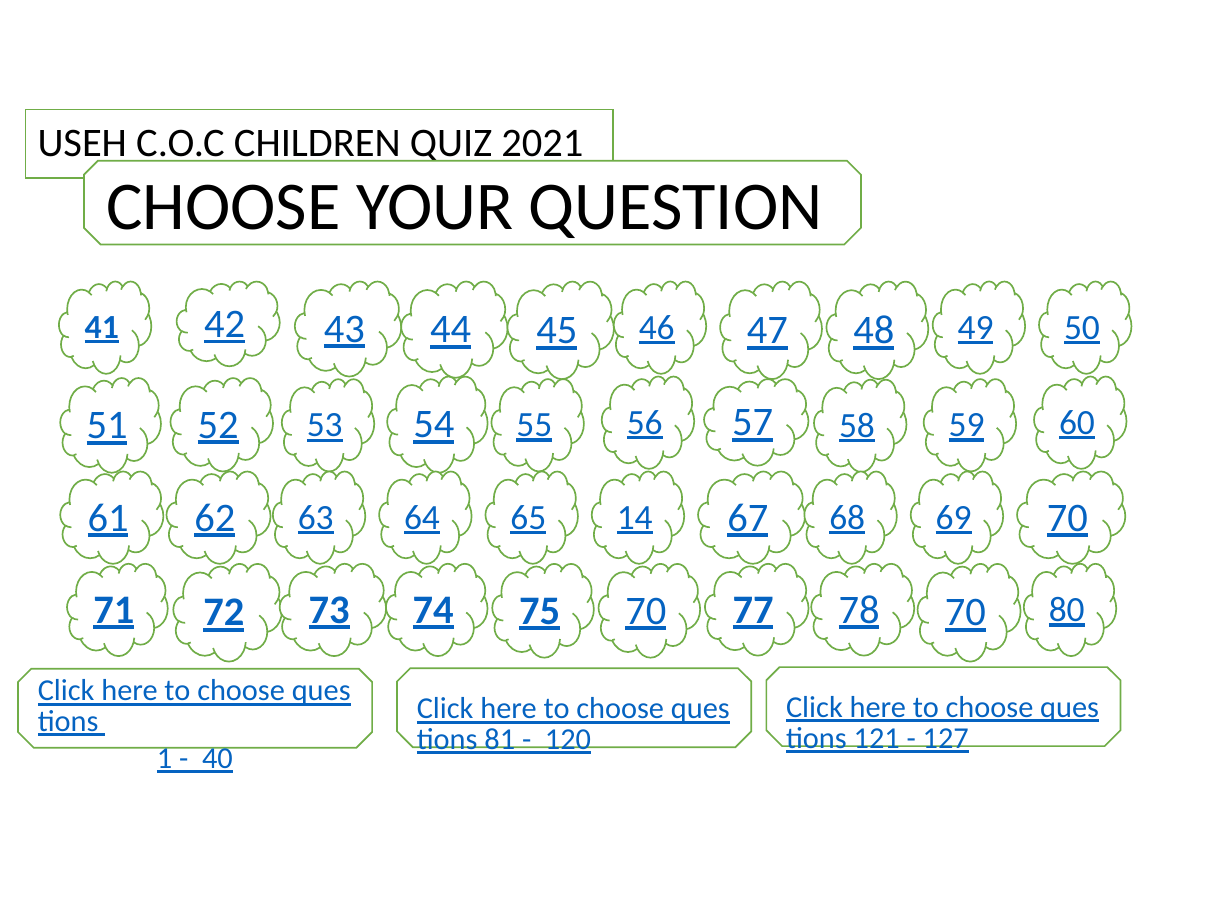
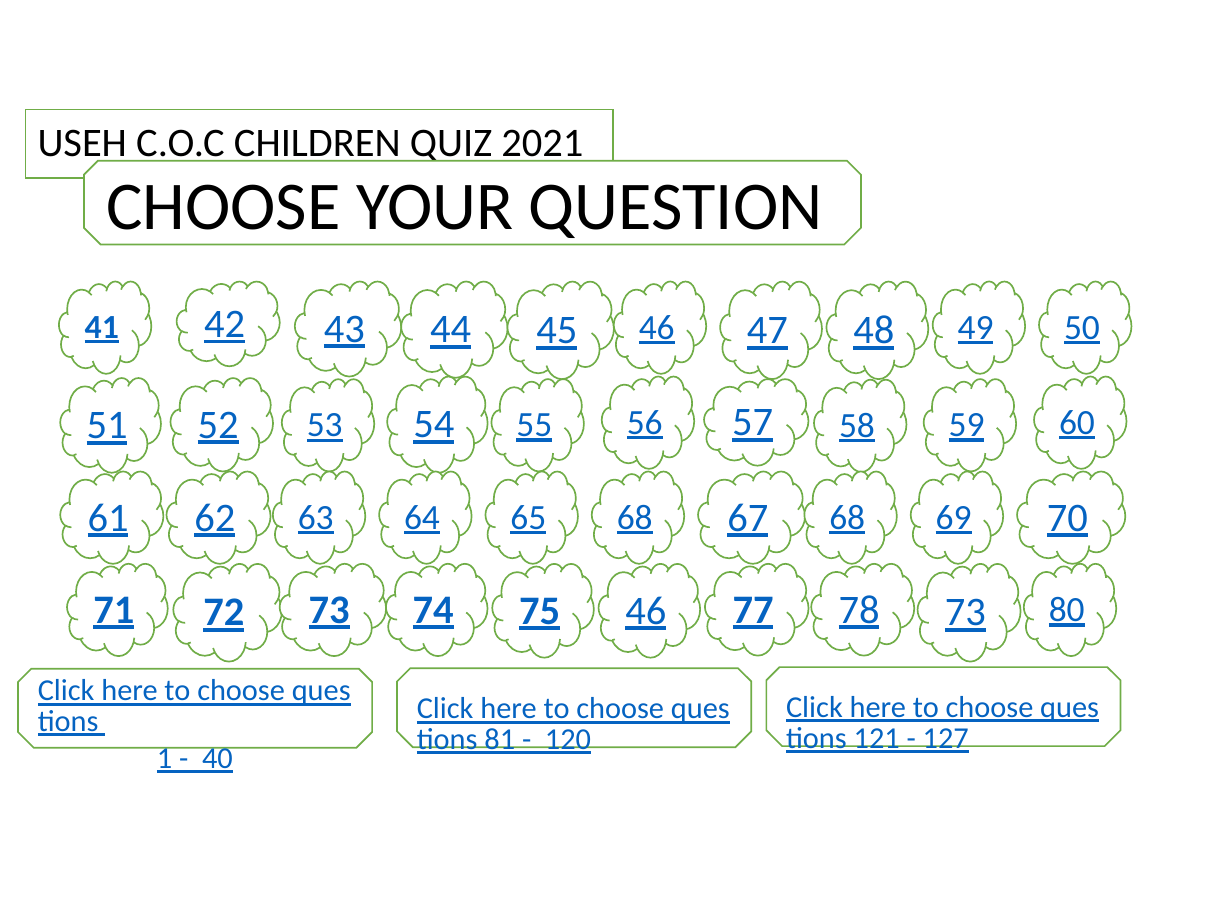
65 14: 14 -> 68 (635, 517)
75 70: 70 -> 46 (646, 611)
78 70: 70 -> 73 (965, 613)
